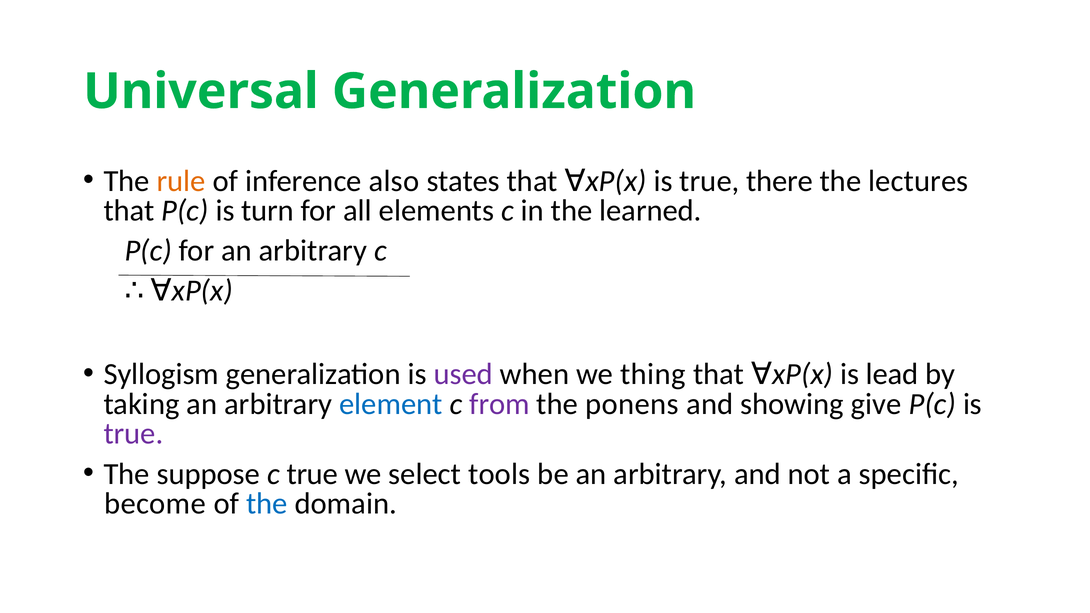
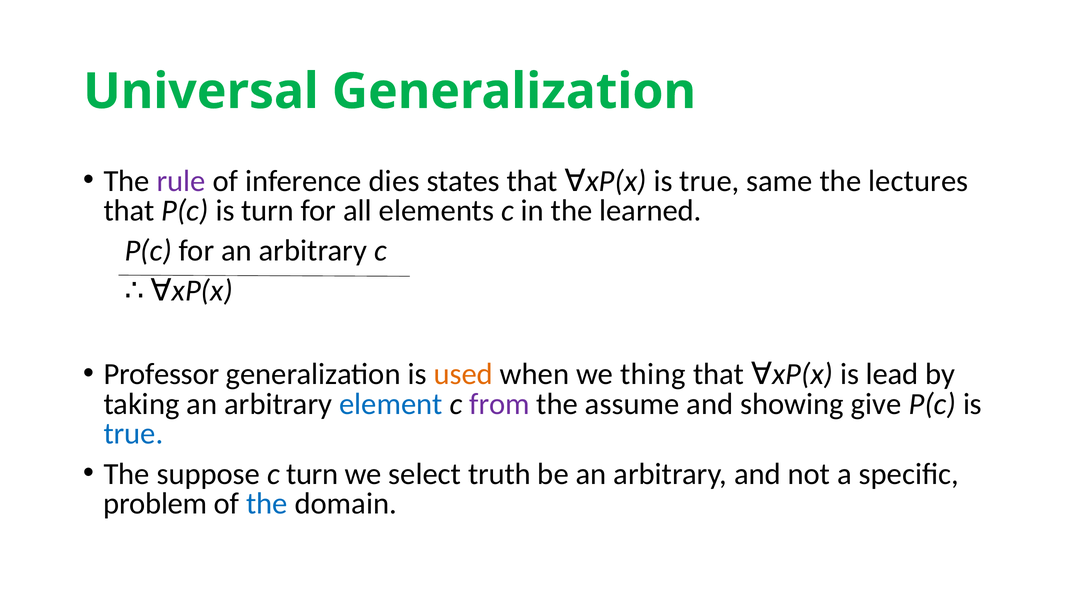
rule colour: orange -> purple (181, 181)
also: also -> dies (394, 181)
there: there -> same (780, 181)
Syllogism: Syllogism -> Professor (161, 374)
used colour: purple -> orange (463, 374)
ponens: ponens -> assume (632, 404)
true colour: purple -> blue (133, 434)
c true: true -> turn (312, 474)
tools: tools -> truth (499, 474)
become: become -> problem (155, 504)
